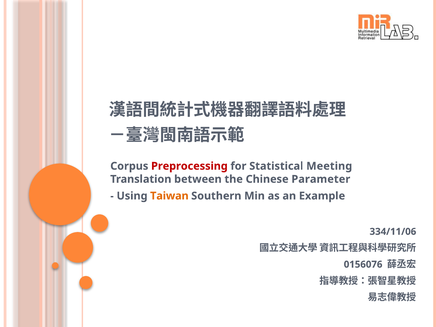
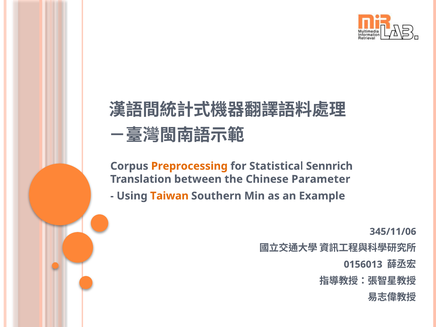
Preprocessing colour: red -> orange (189, 166)
Meeting: Meeting -> Sennrich (329, 166)
334/11/06: 334/11/06 -> 345/11/06 (393, 232)
0156076: 0156076 -> 0156013 (363, 264)
